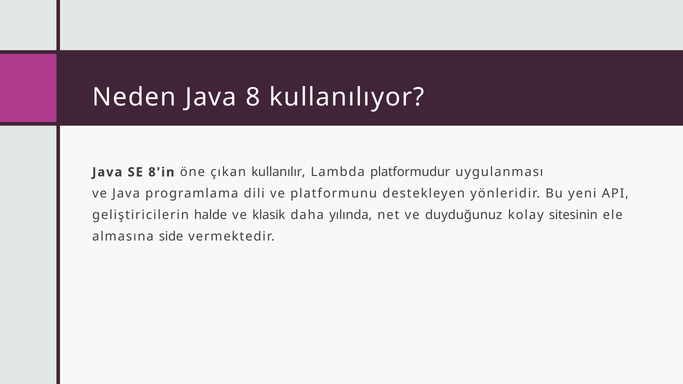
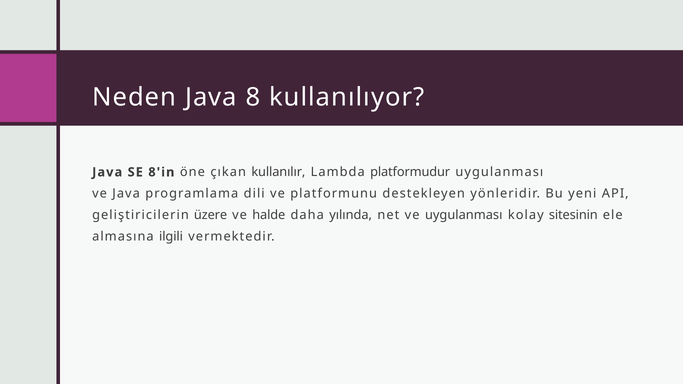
halde: halde -> üzere (211, 215)
klasik: klasik -> halde (269, 215)
ve duyduğunuz: duyduğunuz -> uygulanması (464, 215)
side: side -> ilgili (171, 237)
